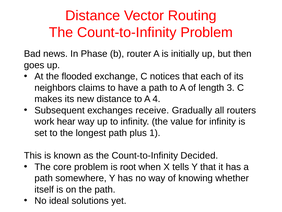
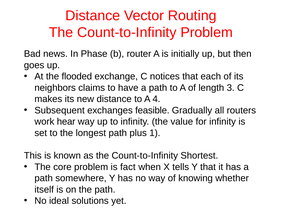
receive: receive -> feasible (152, 110)
Decided: Decided -> Shortest (199, 155)
root: root -> fact (128, 166)
